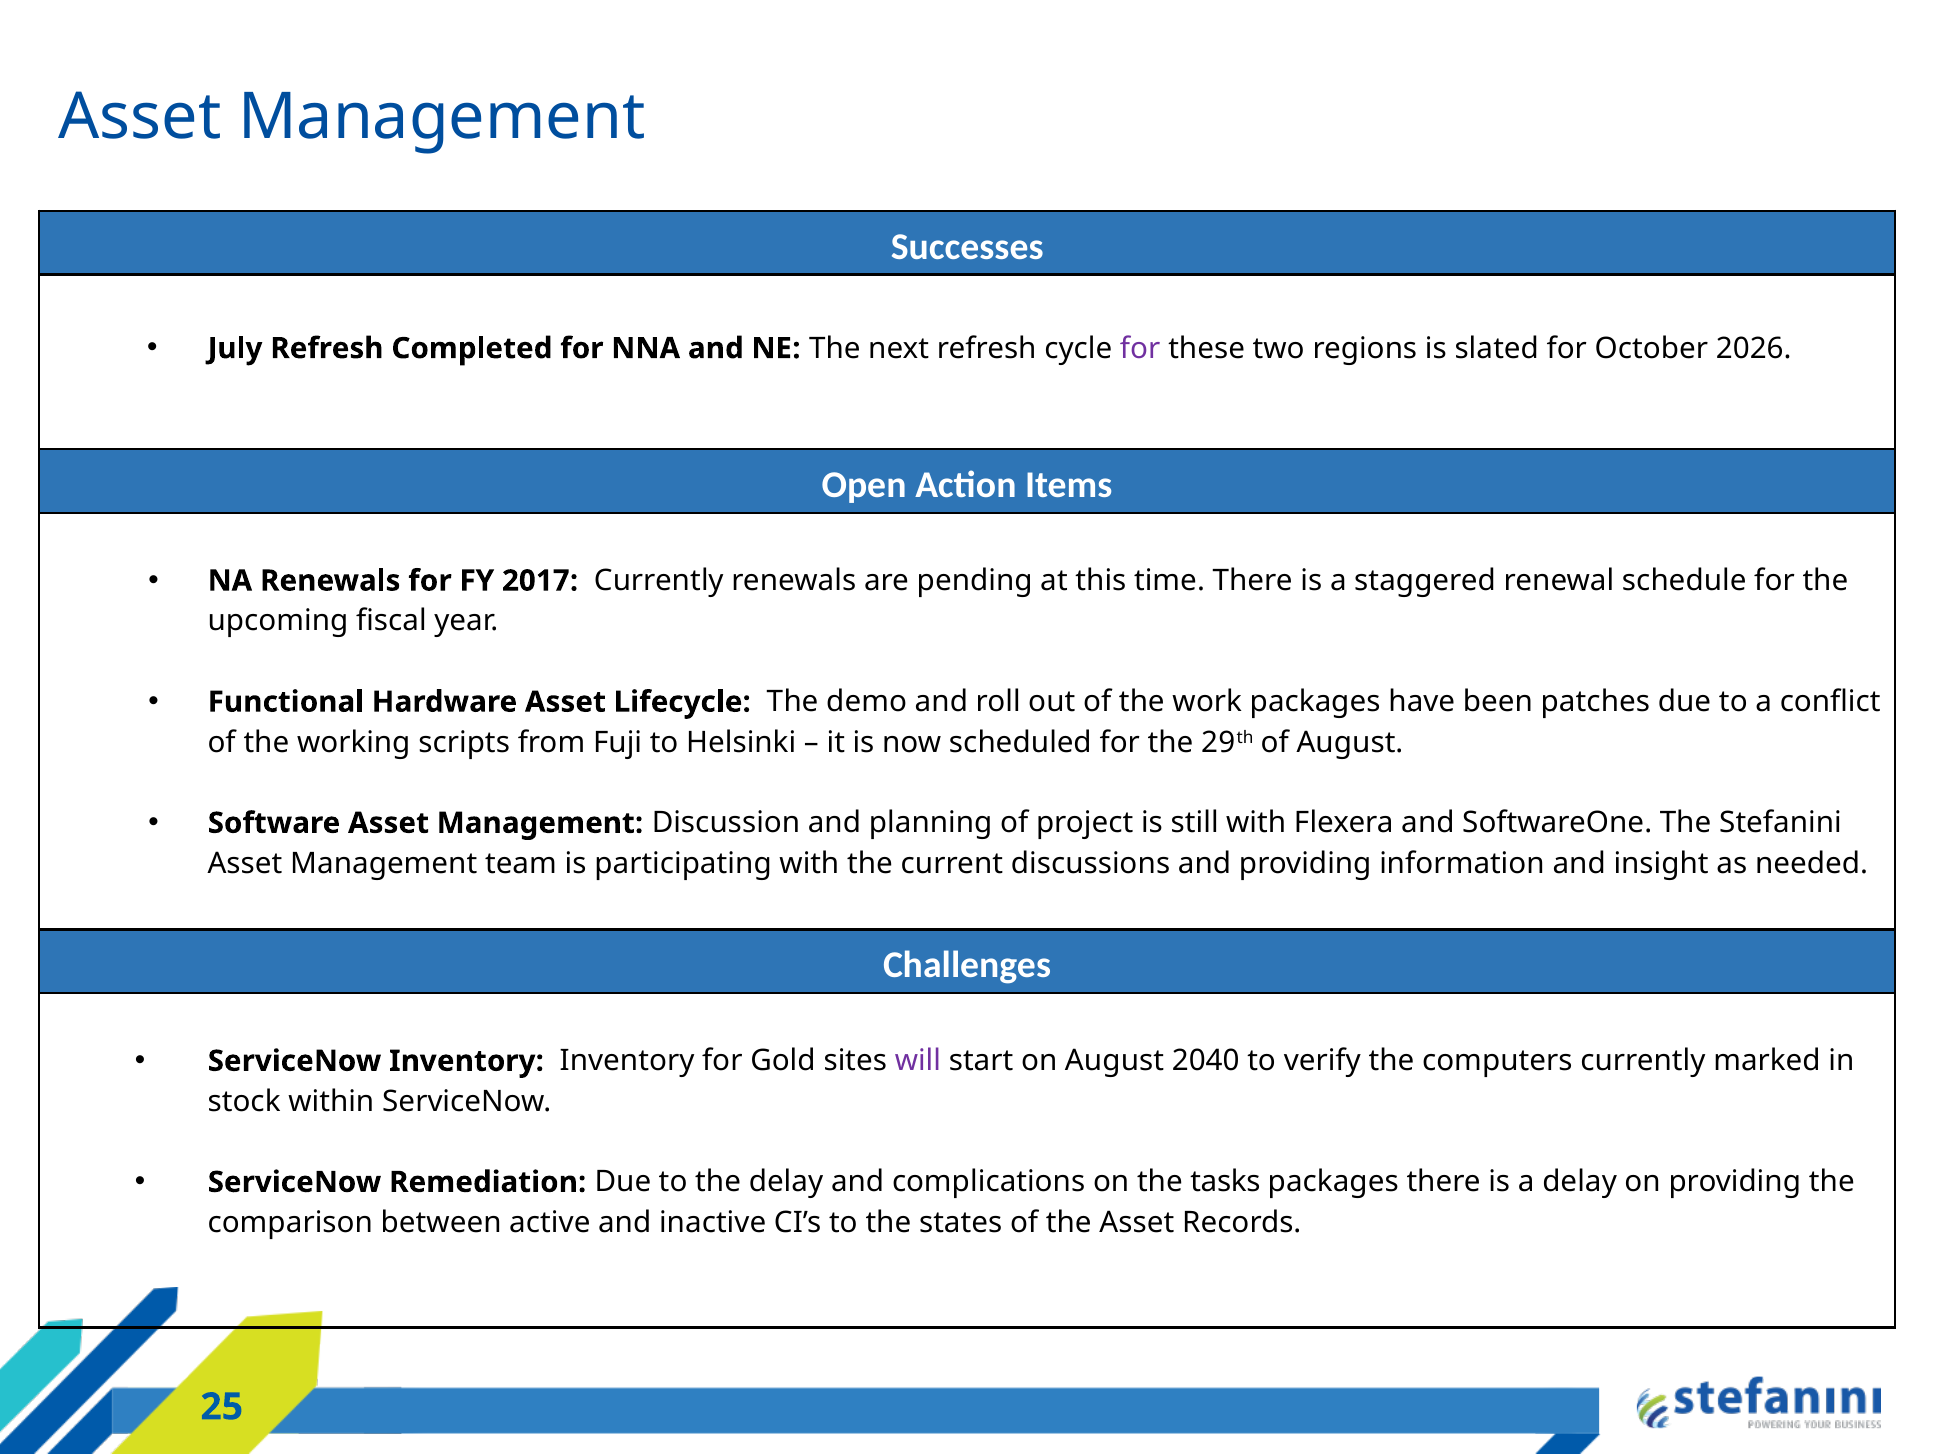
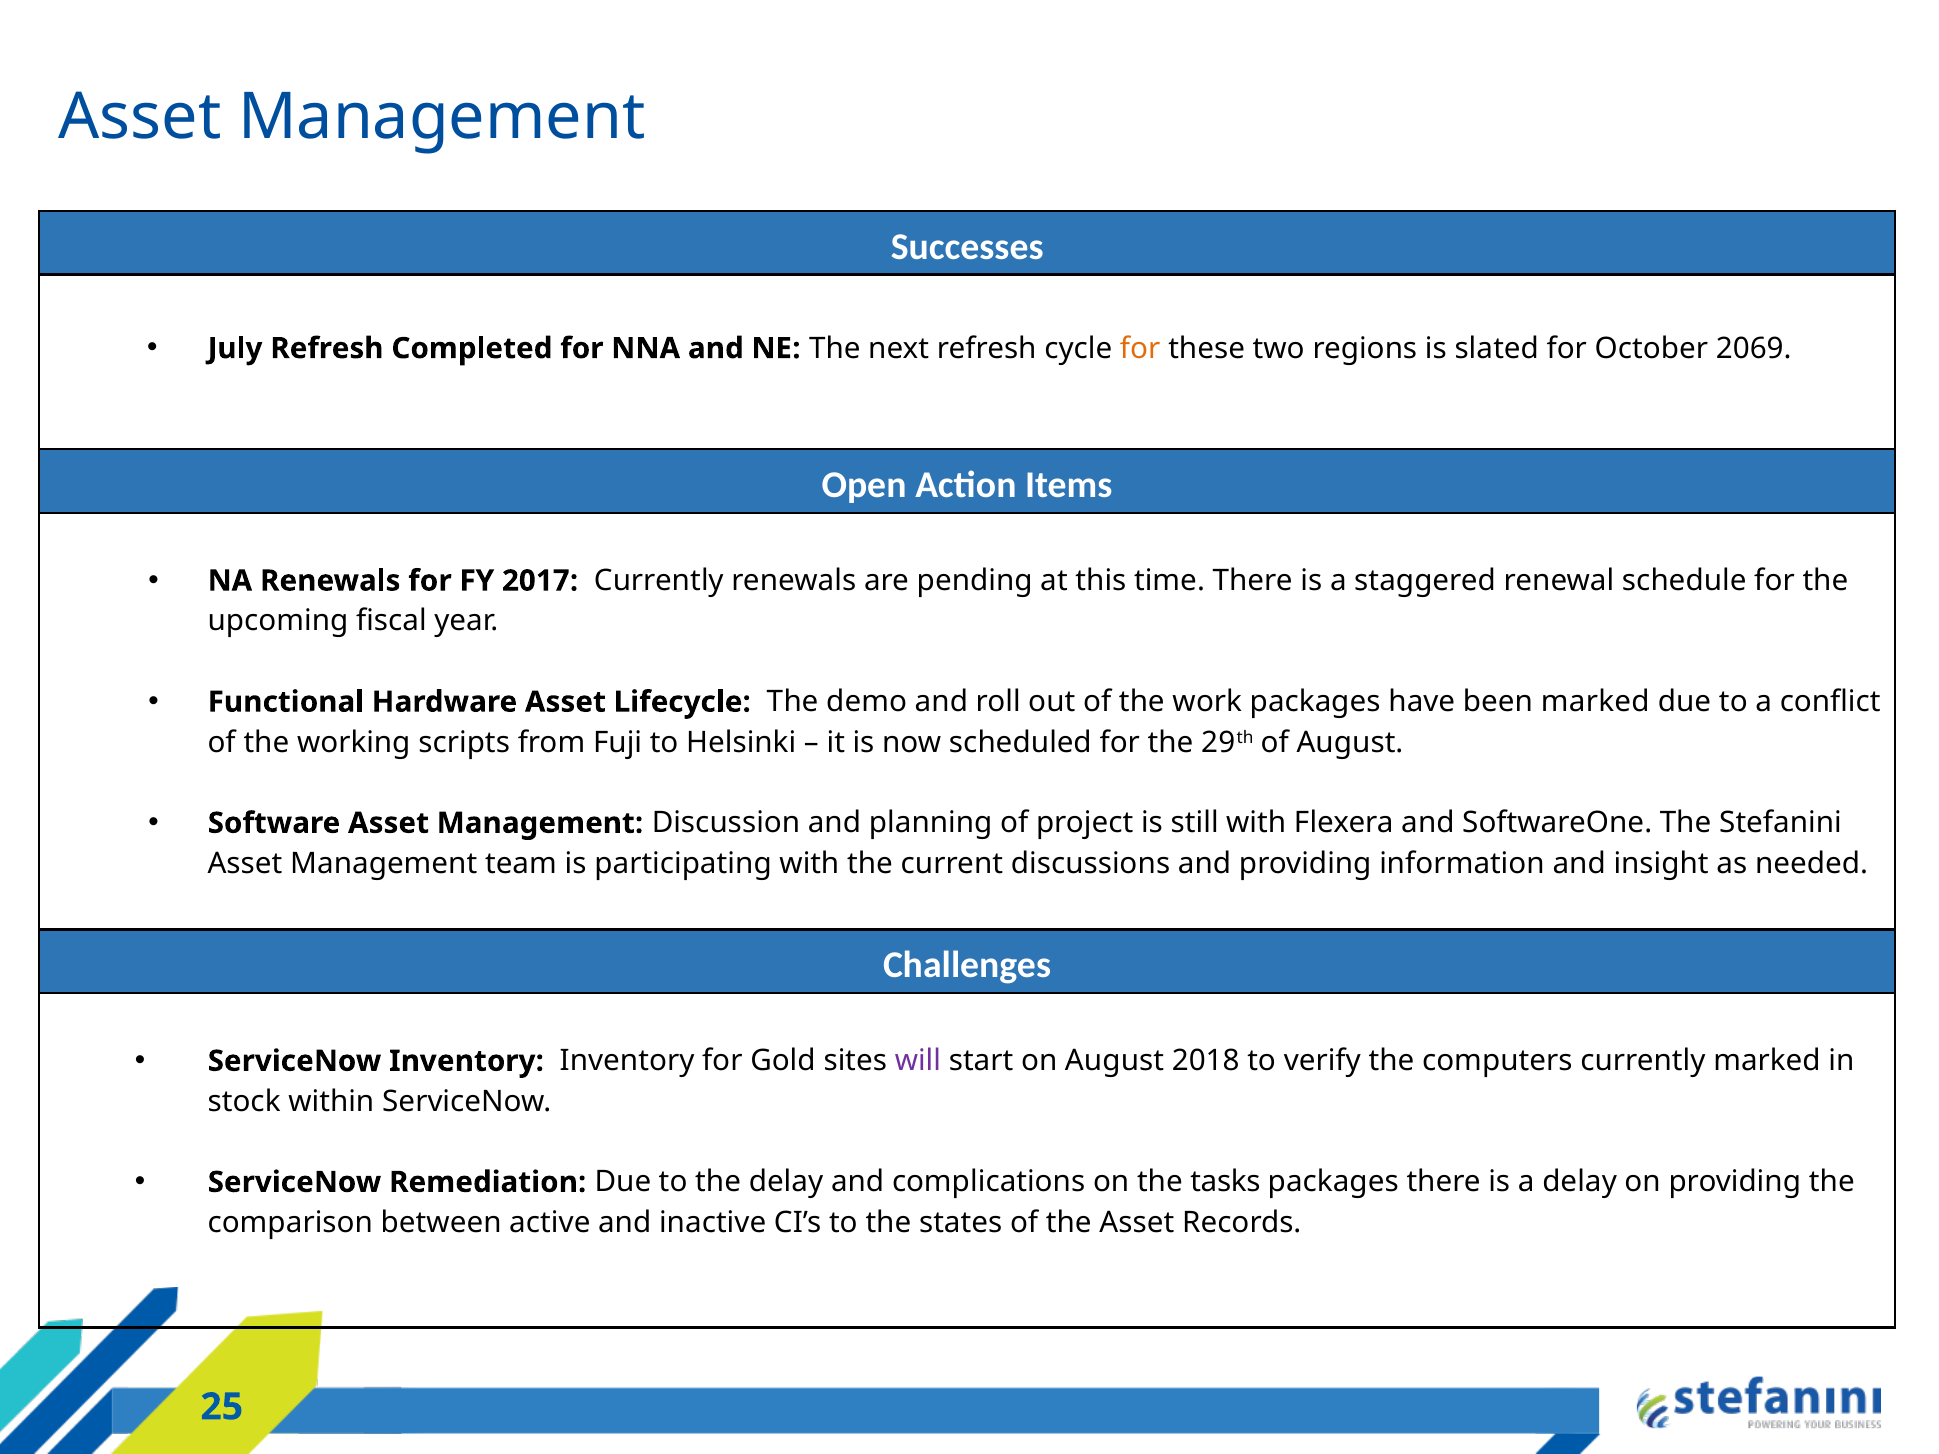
for colour: purple -> orange (1140, 348)
2026: 2026 -> 2069 (1754, 348)
been patches: patches -> marked (1595, 702)
2040: 2040 -> 2018 (1206, 1061)
